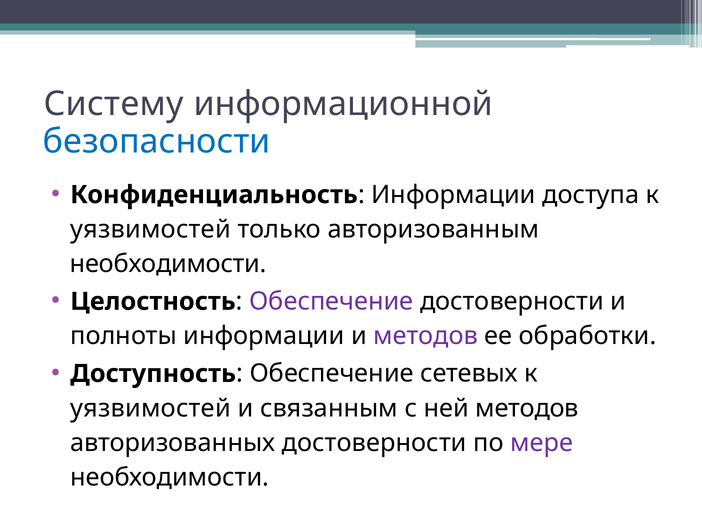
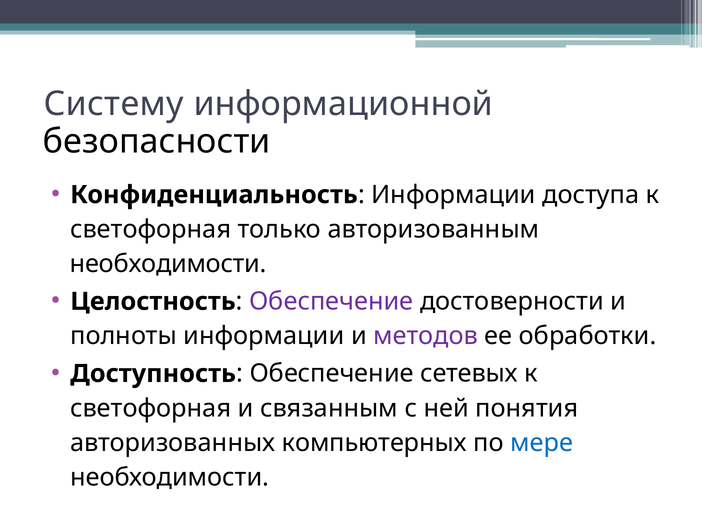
безопасности colour: blue -> black (157, 141)
уязвимостей: уязвимостей -> светофорная (151, 230)
уязвимостей: уязвимостей -> светофорная (151, 409)
ней методов: методов -> понятия (527, 409)
авторизованных достоверности: достоверности -> компьютерных (374, 443)
мере colour: purple -> blue (542, 443)
